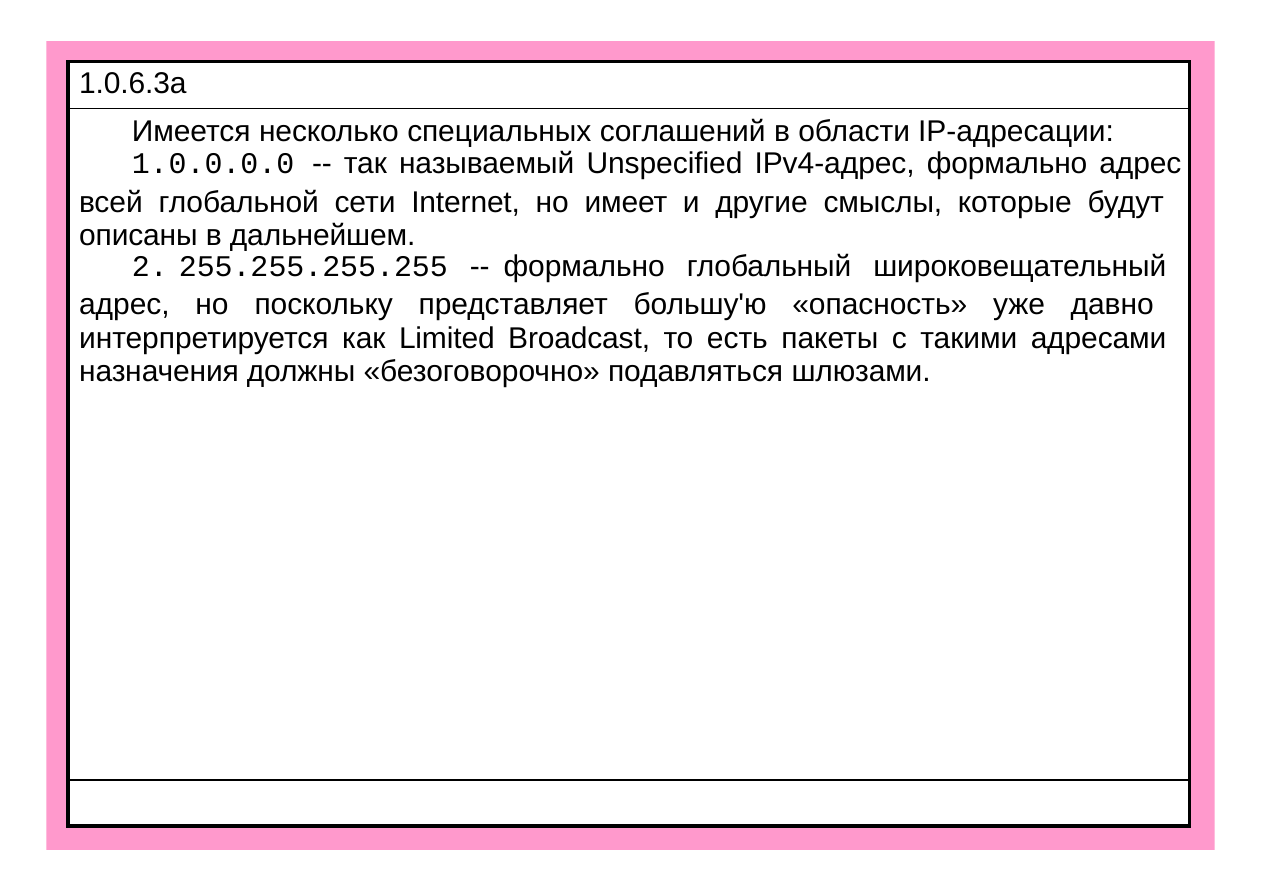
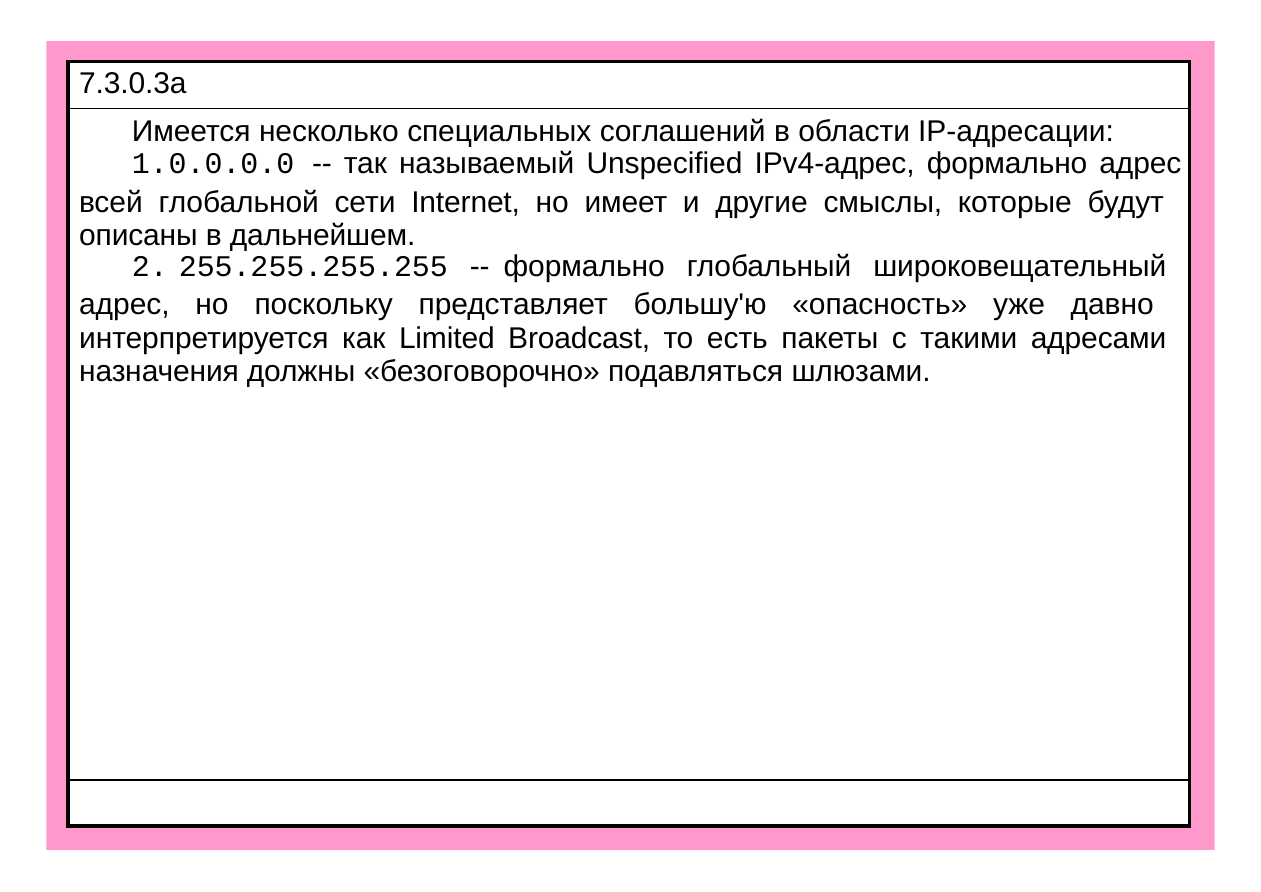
1.0.6.3a: 1.0.6.3a -> 7.3.0.3a (133, 84)
